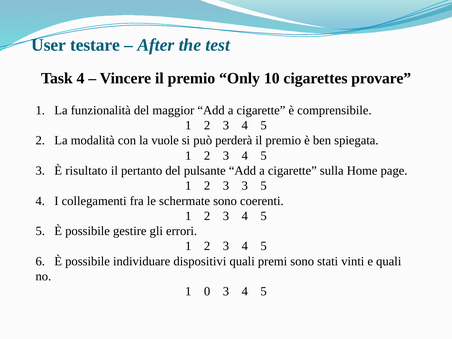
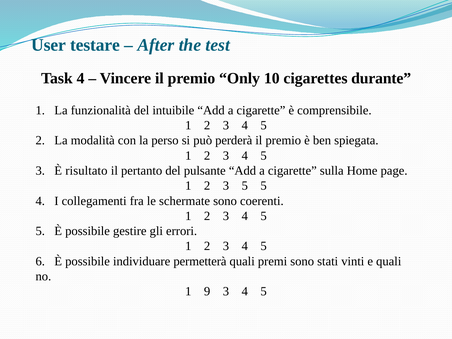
provare: provare -> durante (381, 78)
maggior: maggior -> intuibile (173, 110)
vuole: vuole -> perso (165, 140)
3 3: 3 -> 5 (245, 186)
dispositivi: dispositivi -> permetterà (200, 261)
0: 0 -> 9 (207, 291)
